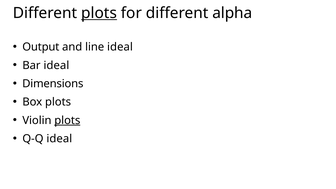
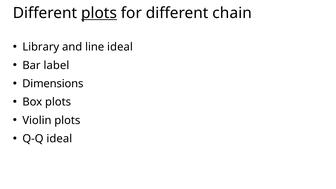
alpha: alpha -> chain (232, 13)
Output: Output -> Library (41, 47)
Bar ideal: ideal -> label (56, 65)
plots underline: present -> none (67, 120)
